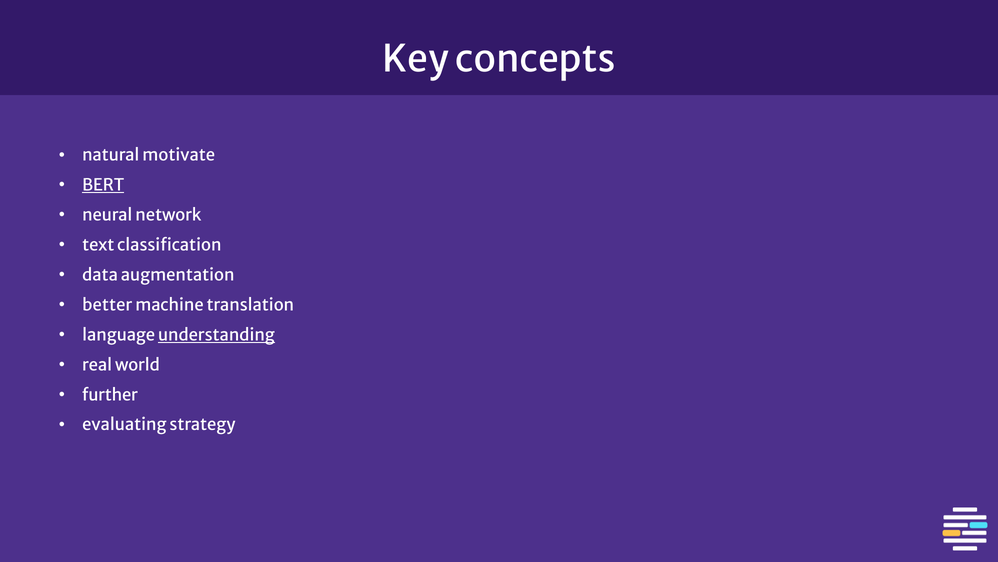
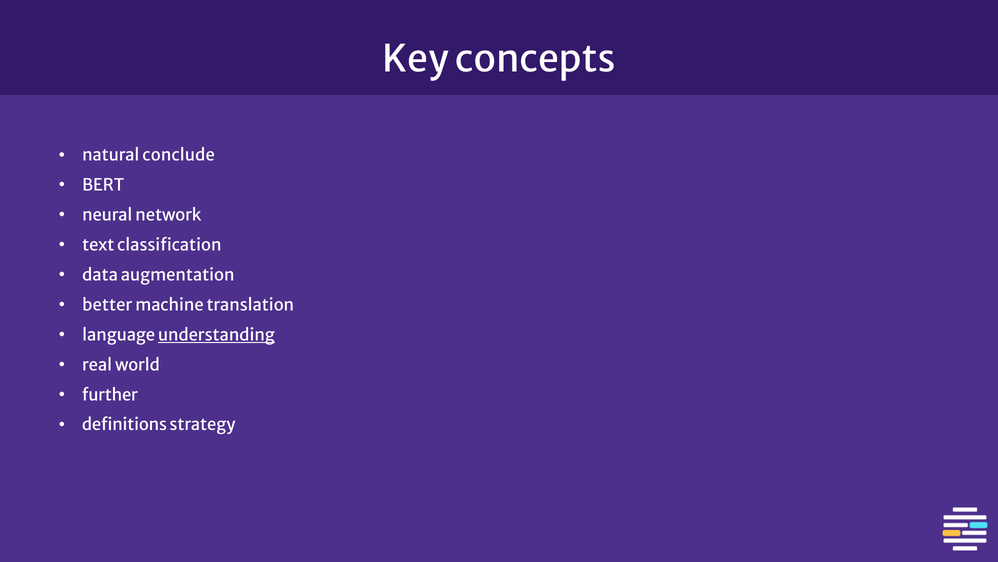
motivate: motivate -> conclude (179, 155)
BERT underline: present -> none (103, 185)
evaluating: evaluating -> definitions (124, 425)
